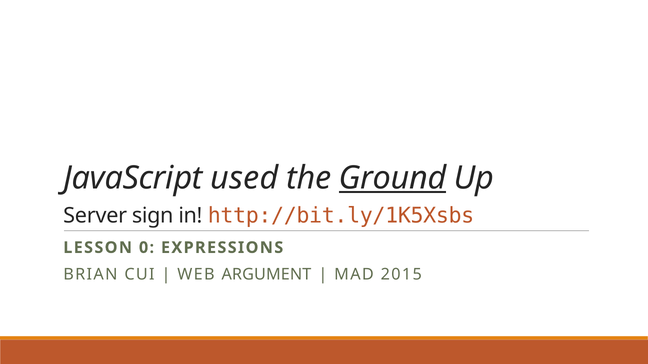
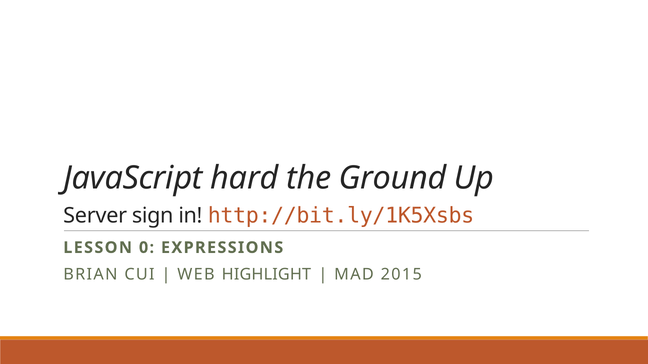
used: used -> hard (245, 178)
Ground underline: present -> none (393, 178)
ARGUMENT: ARGUMENT -> HIGHLIGHT (266, 275)
